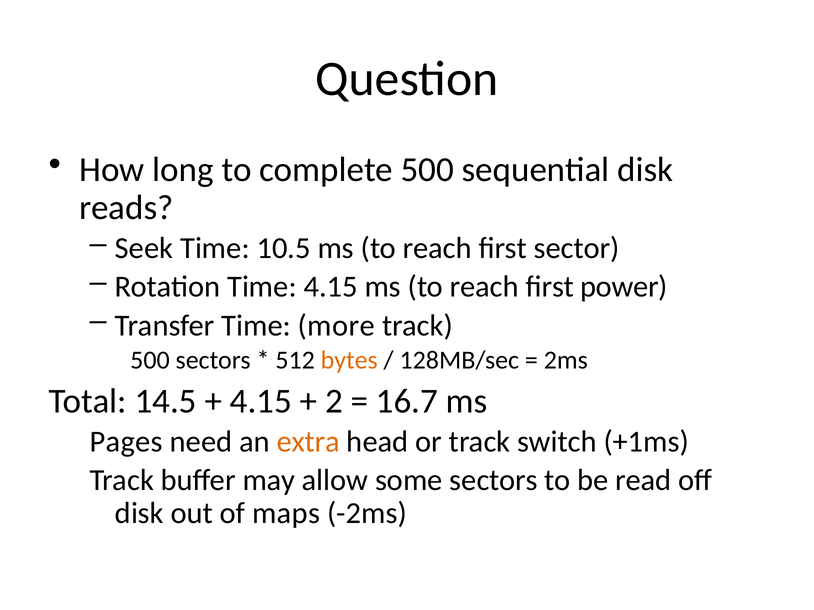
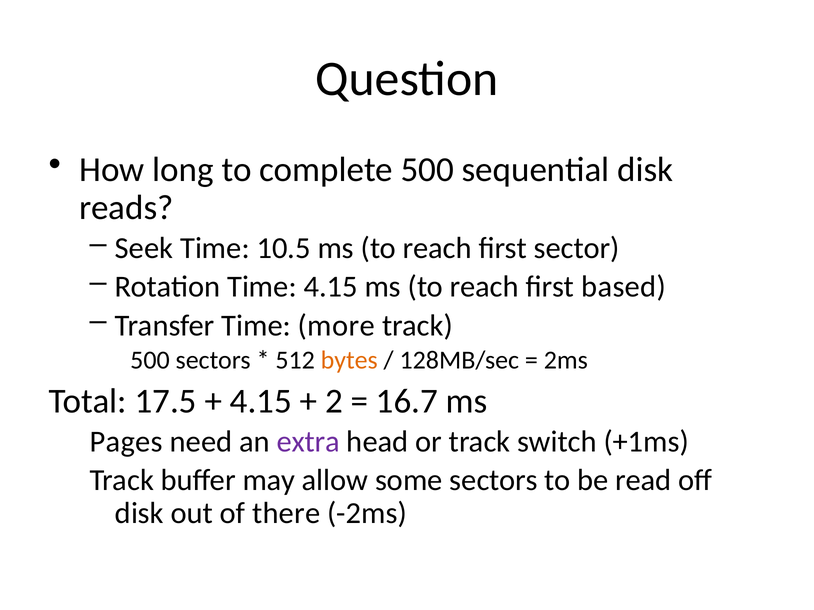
power: power -> based (624, 287)
14.5: 14.5 -> 17.5 (166, 401)
extra colour: orange -> purple (308, 442)
maps: maps -> there (286, 514)
